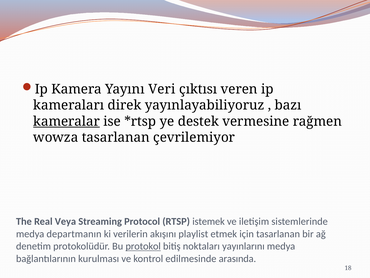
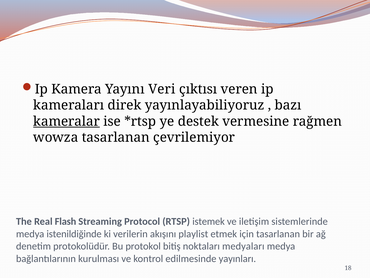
Veya: Veya -> Flash (65, 221)
departmanın: departmanın -> istenildiğinde (74, 234)
protokol underline: present -> none (143, 246)
yayınlarını: yayınlarını -> medyaları (243, 246)
arasında: arasında -> yayınları (237, 258)
